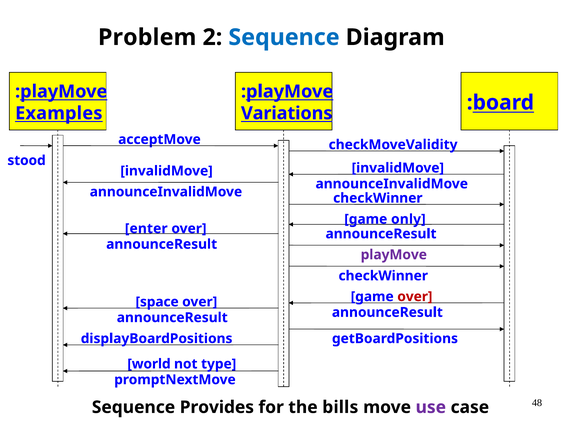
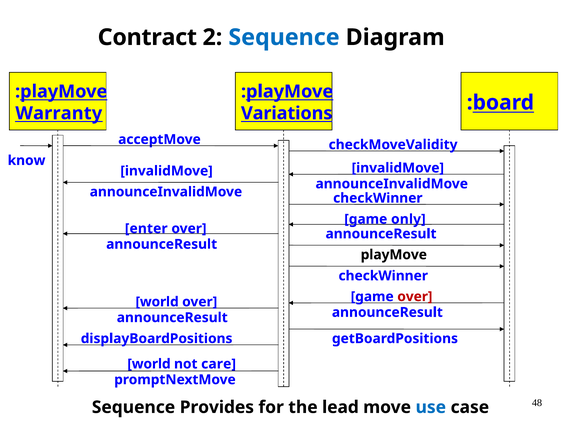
Problem: Problem -> Contract (147, 37)
Examples: Examples -> Warranty (59, 113)
stood: stood -> know (27, 160)
playMove colour: purple -> black (394, 255)
space: space -> world (157, 302)
type: type -> care (219, 364)
bills: bills -> lead (340, 407)
use colour: purple -> blue (431, 407)
